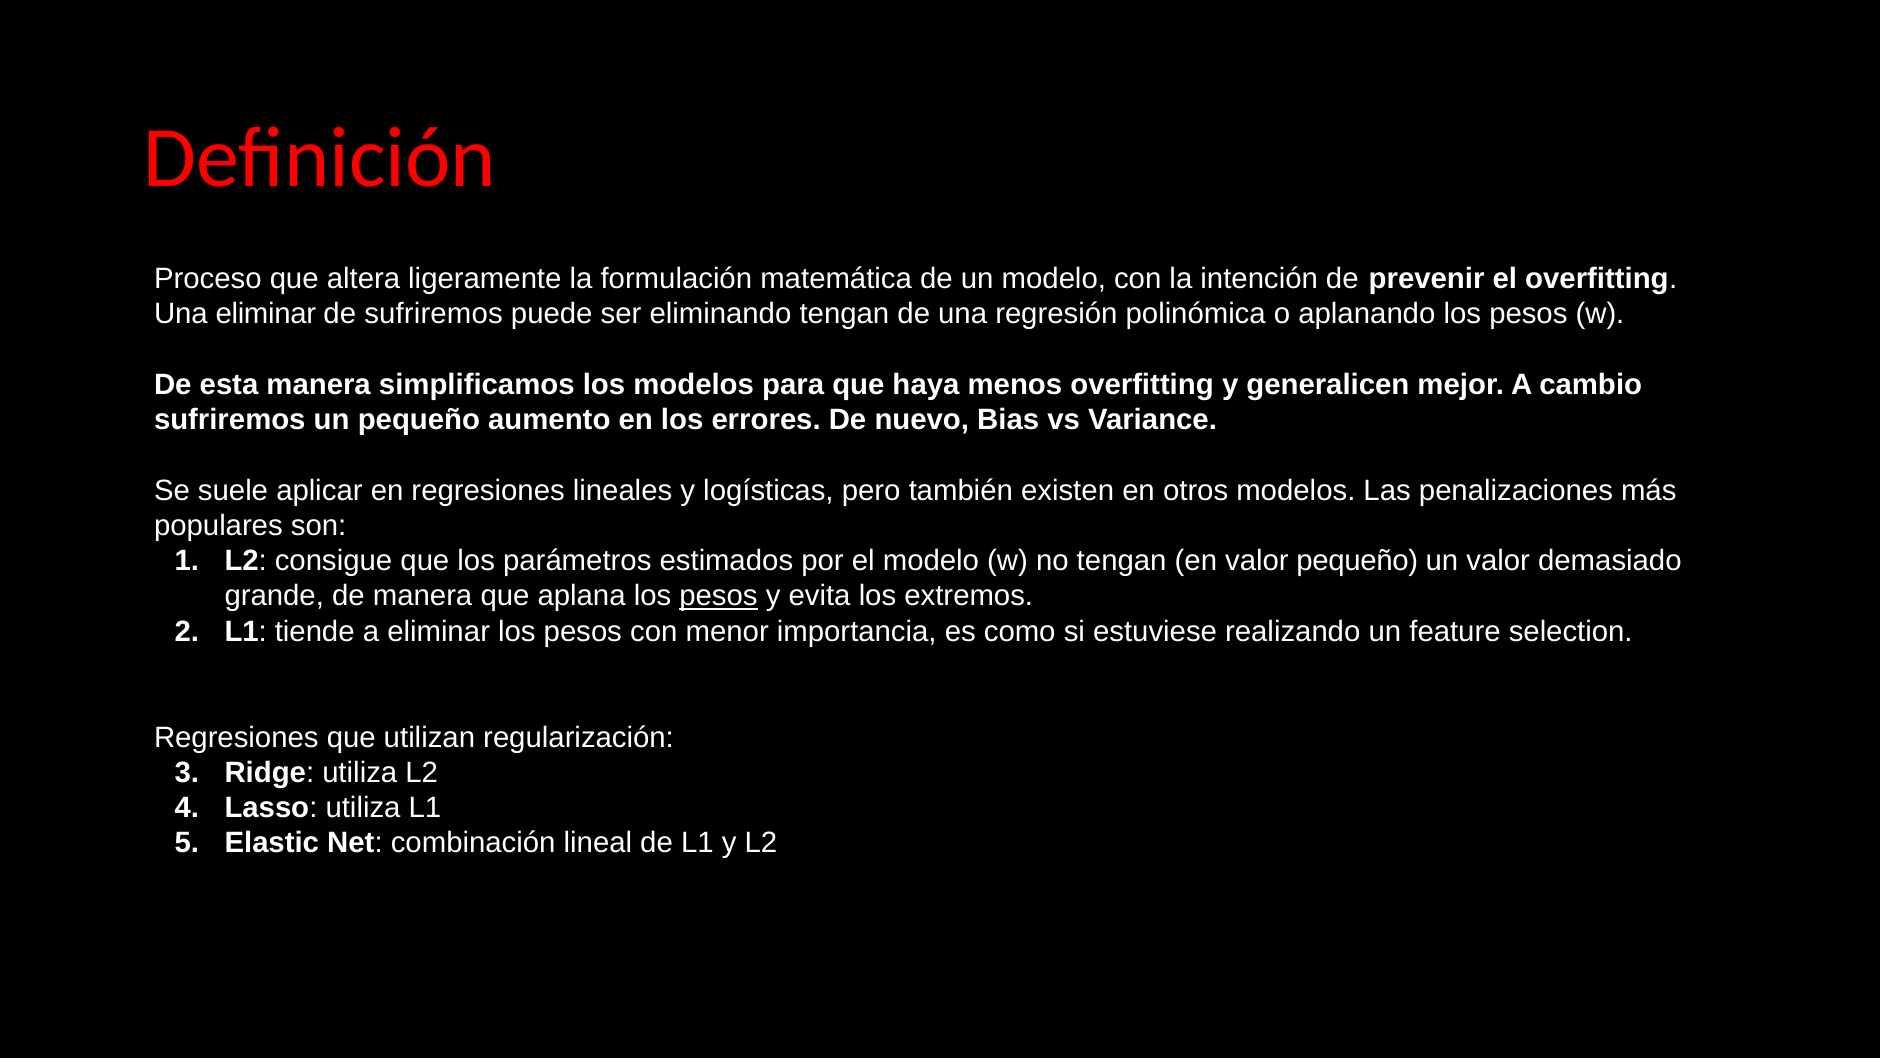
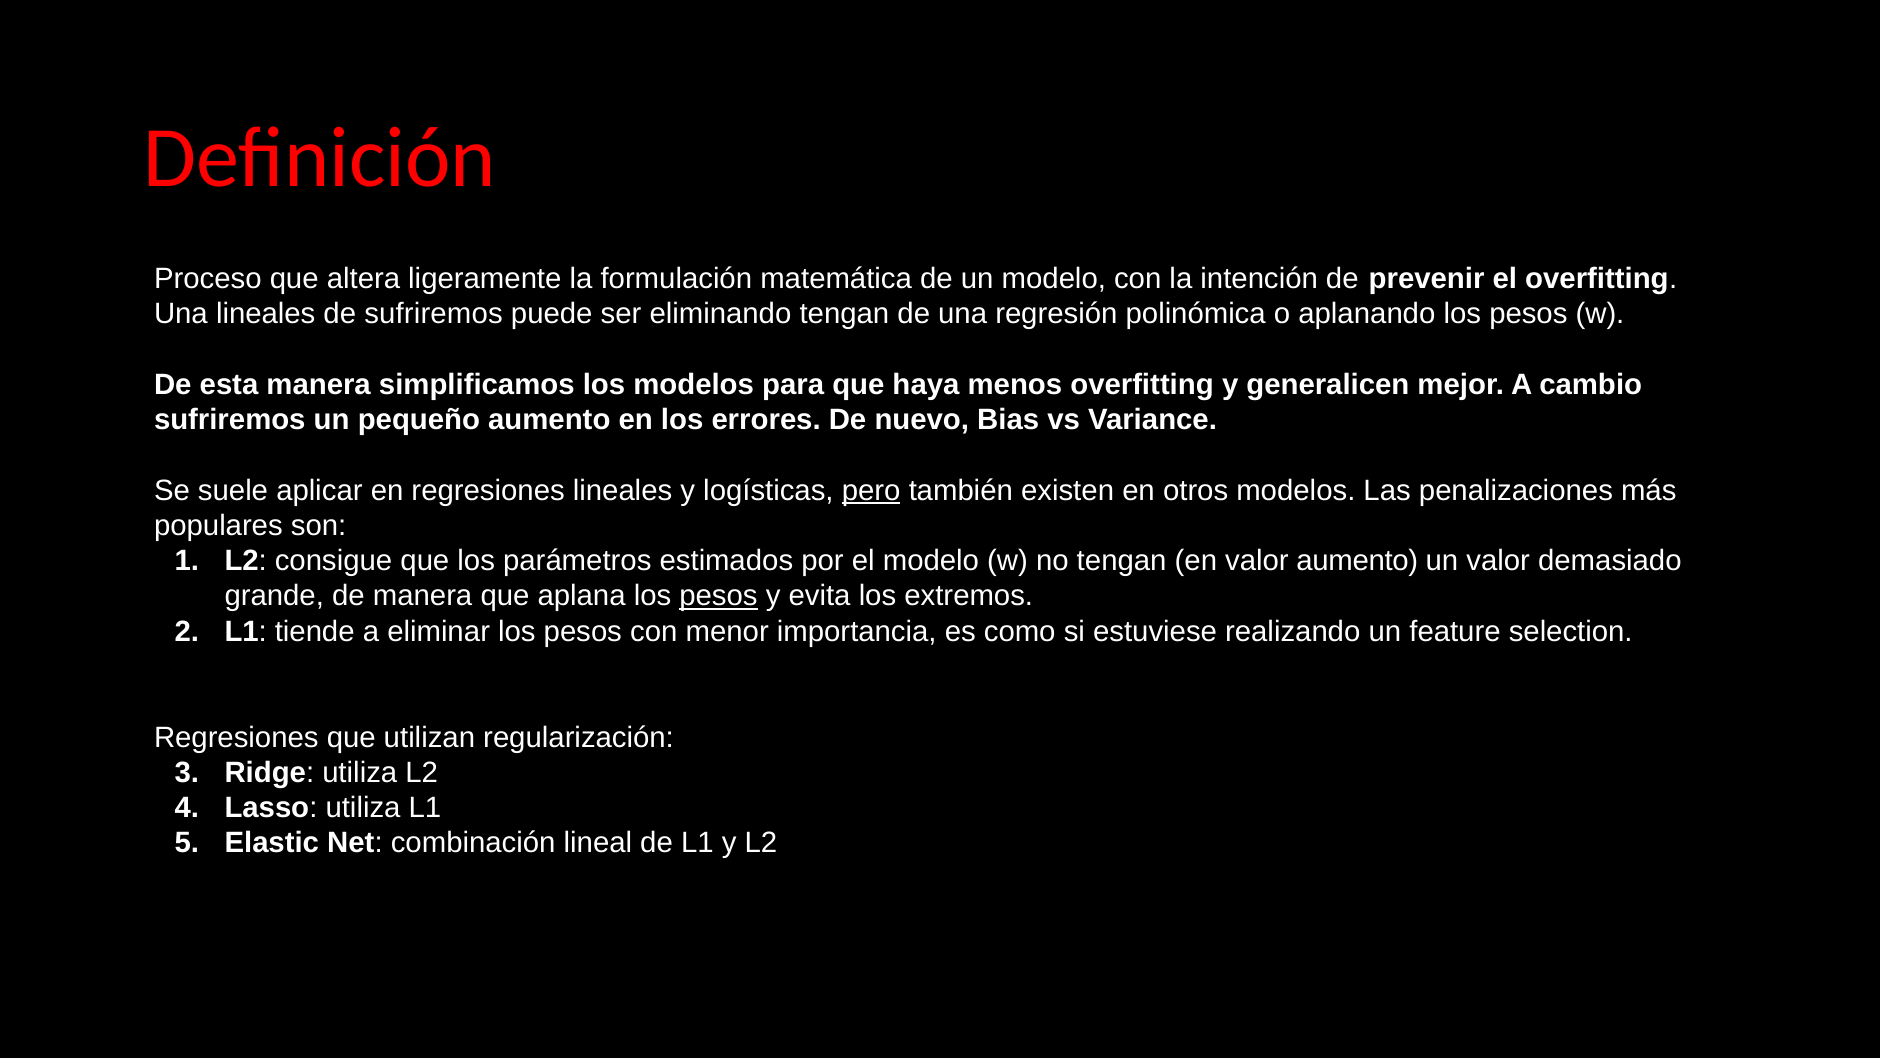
Una eliminar: eliminar -> lineales (266, 314)
pero underline: none -> present (871, 490)
valor pequeño: pequeño -> aumento (1357, 561)
